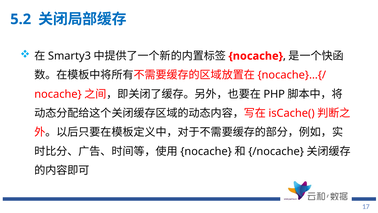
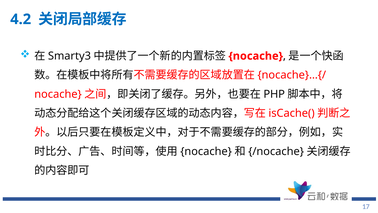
5.2: 5.2 -> 4.2 (21, 19)
